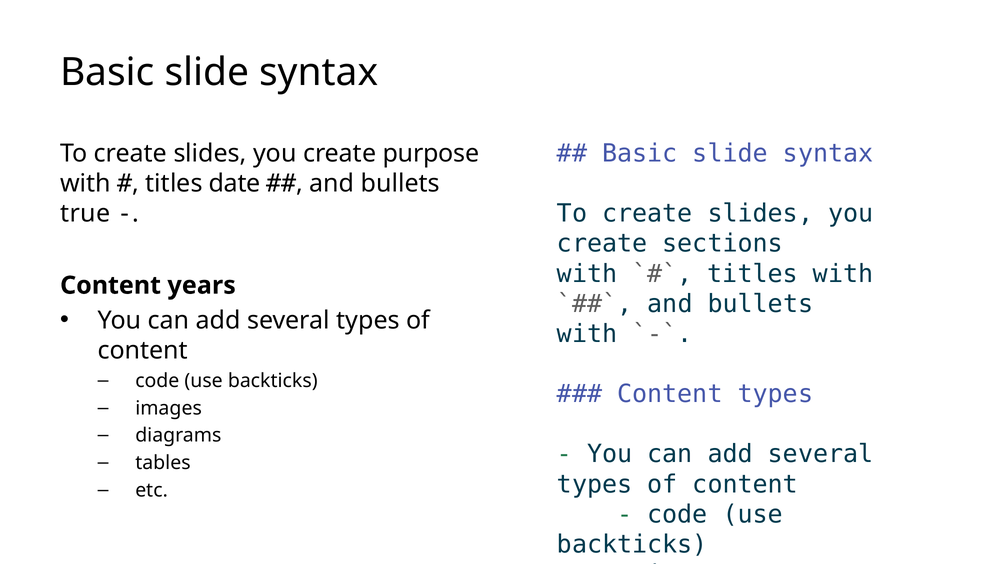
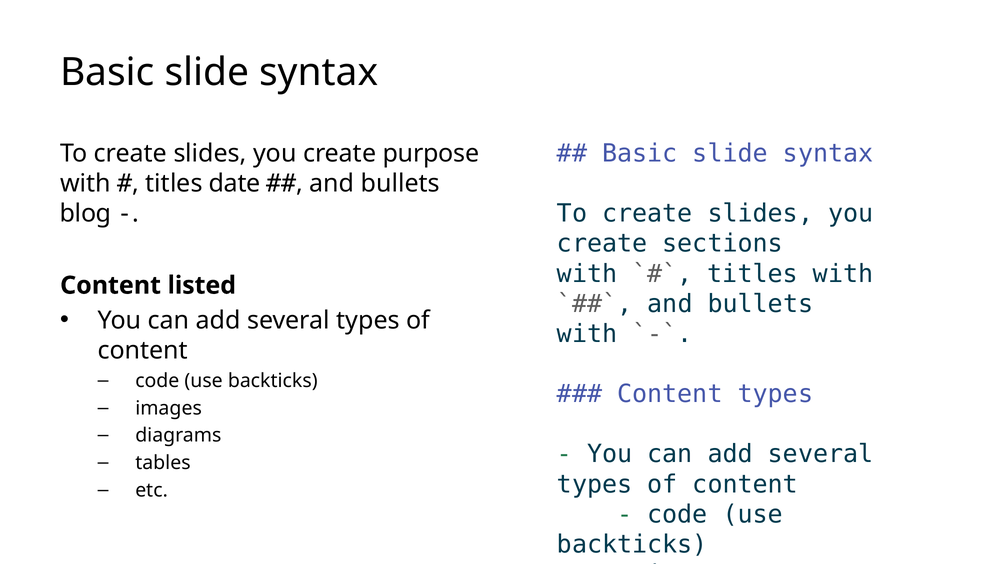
true: true -> blog (86, 213)
years: years -> listed (202, 285)
